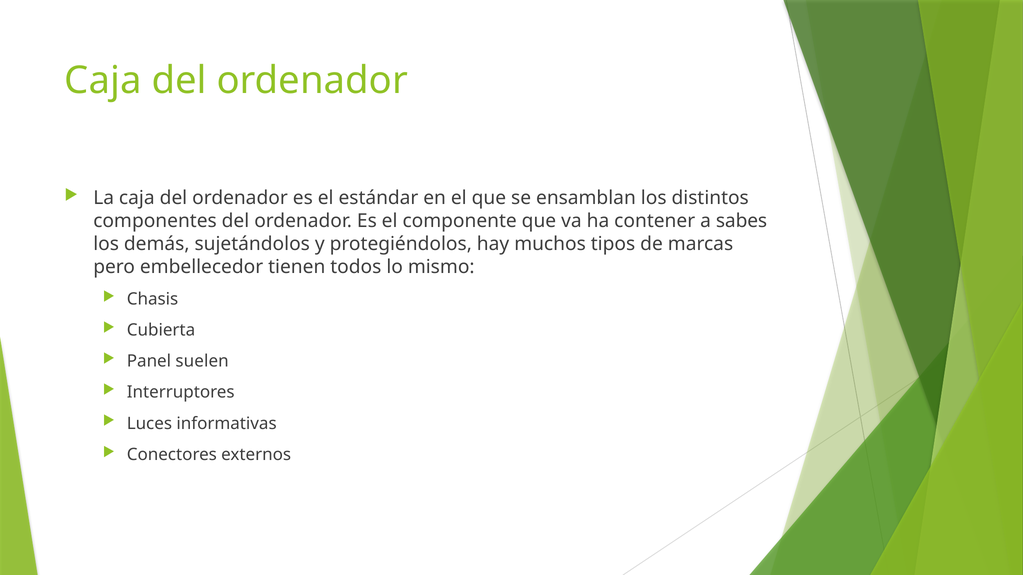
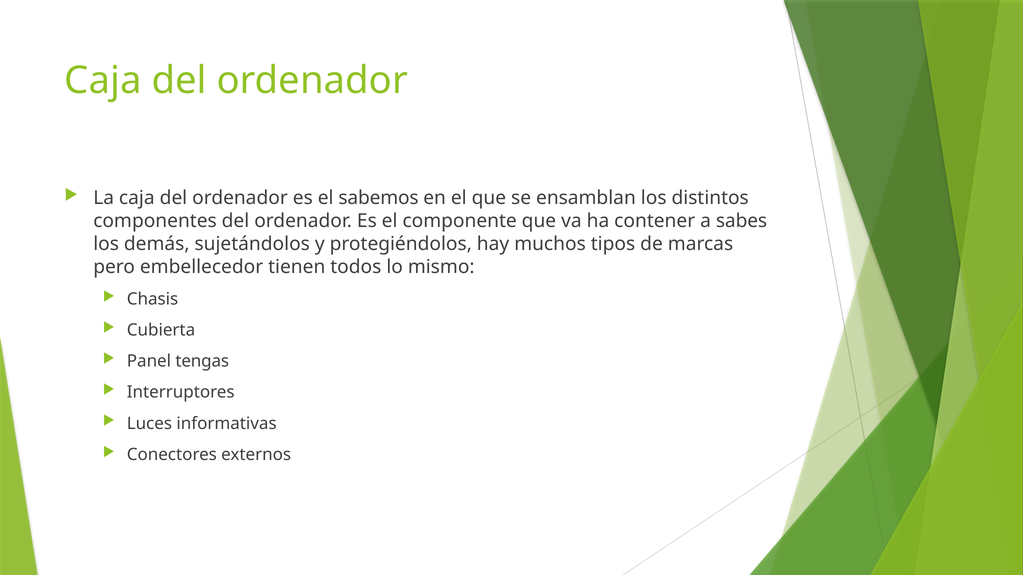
estándar: estándar -> sabemos (379, 198)
suelen: suelen -> tengas (202, 362)
